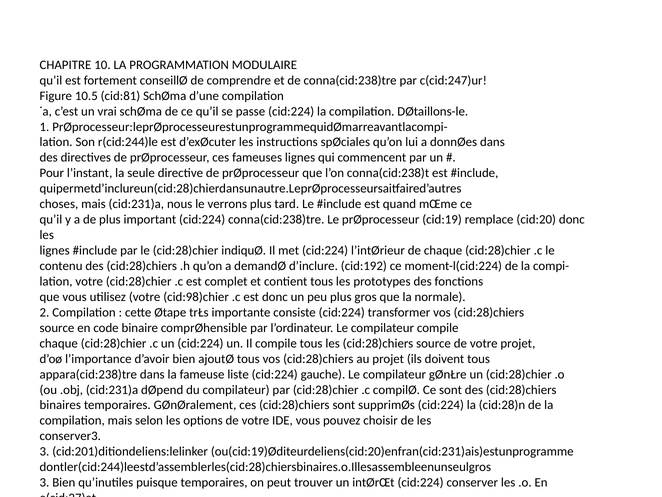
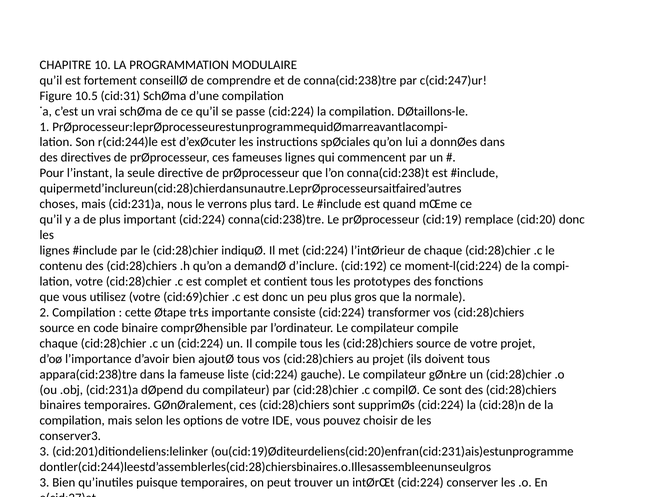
cid:81: cid:81 -> cid:31 (120, 96)
cid:98)chier: cid:98)chier -> cid:69)chier (196, 297)
